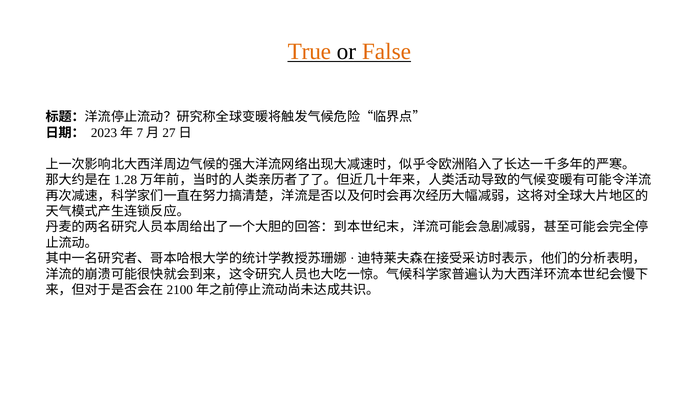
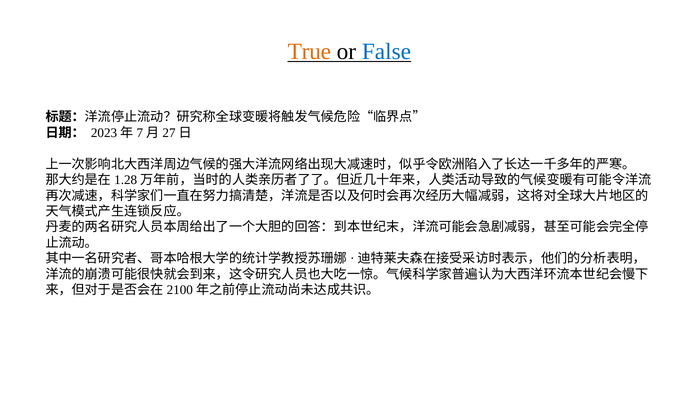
False colour: orange -> blue (386, 51)
